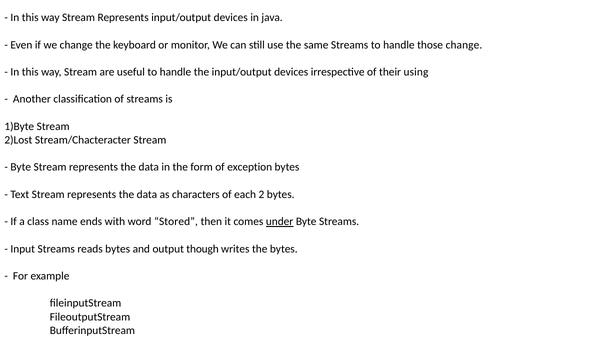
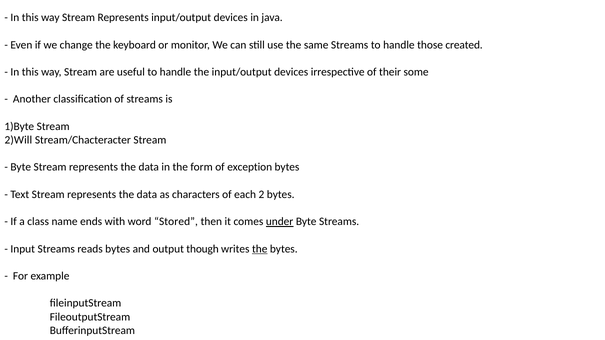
those change: change -> created (464, 45)
using: using -> some (416, 72)
2)Lost: 2)Lost -> 2)Will (18, 140)
the underline: none -> present (260, 249)
